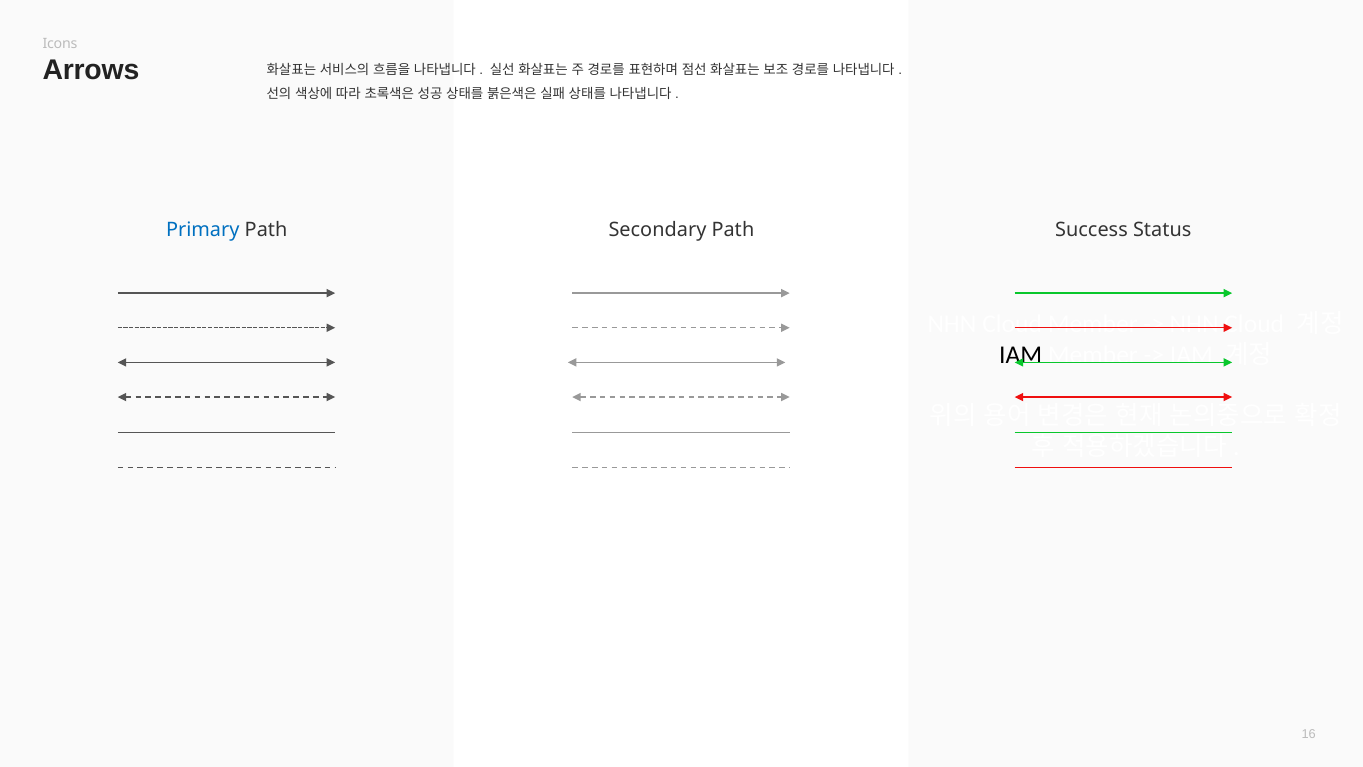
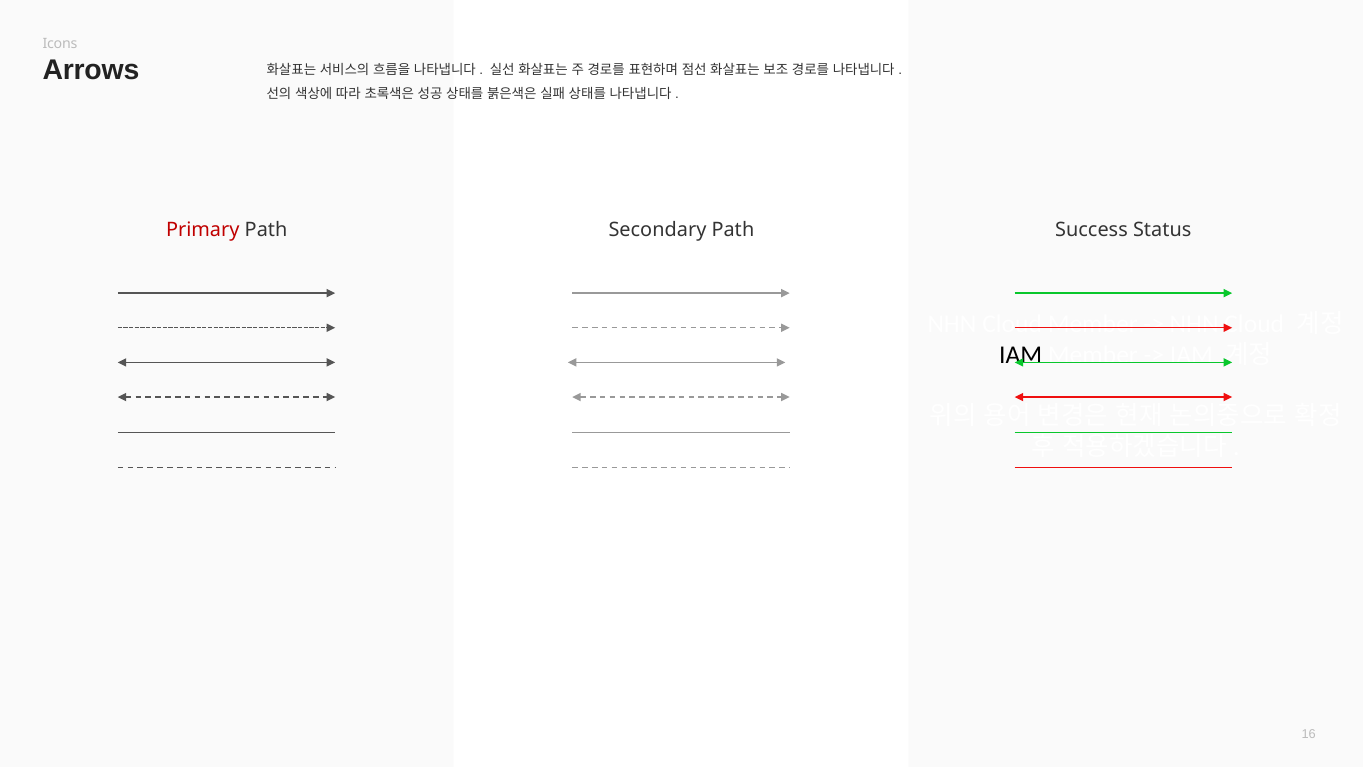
Primary colour: blue -> red (203, 230)
